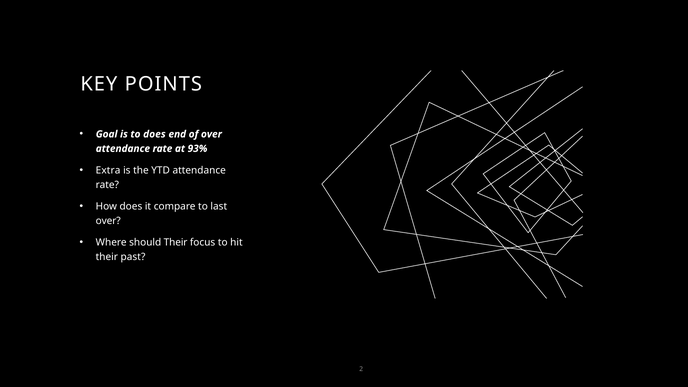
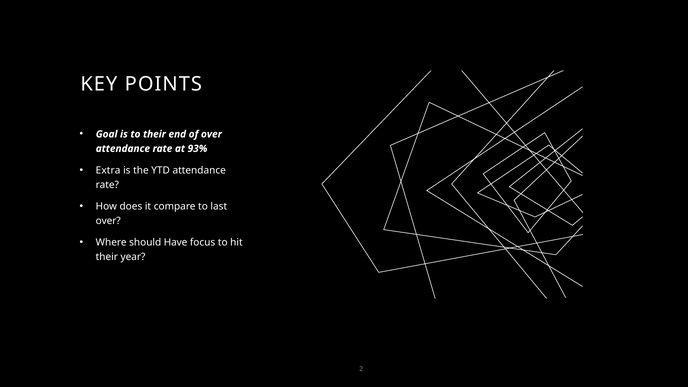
to does: does -> their (154, 134)
should Their: Their -> Have (176, 242)
past: past -> year (133, 257)
